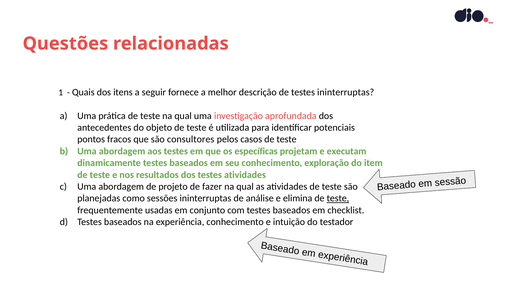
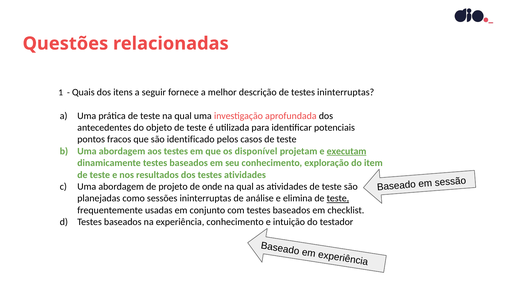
consultores: consultores -> identificado (191, 139)
específicas: específicas -> disponível (256, 151)
executam underline: none -> present (347, 151)
fazer: fazer -> onde (212, 187)
